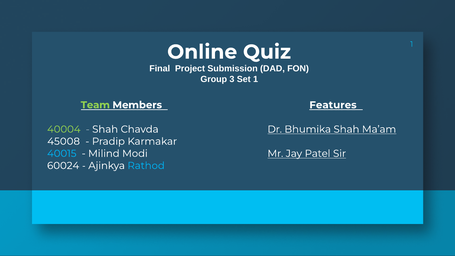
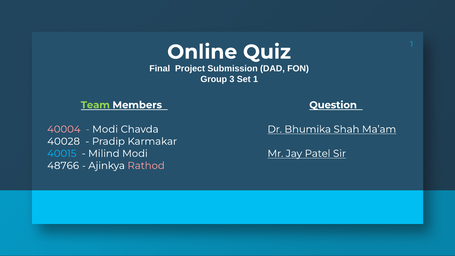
Features: Features -> Question (333, 105)
40004 colour: light green -> pink (64, 129)
Shah: Shah -> Modi (105, 129)
45008: 45008 -> 40028 (64, 141)
60024: 60024 -> 48766 (63, 166)
Rathod colour: light blue -> pink (146, 166)
